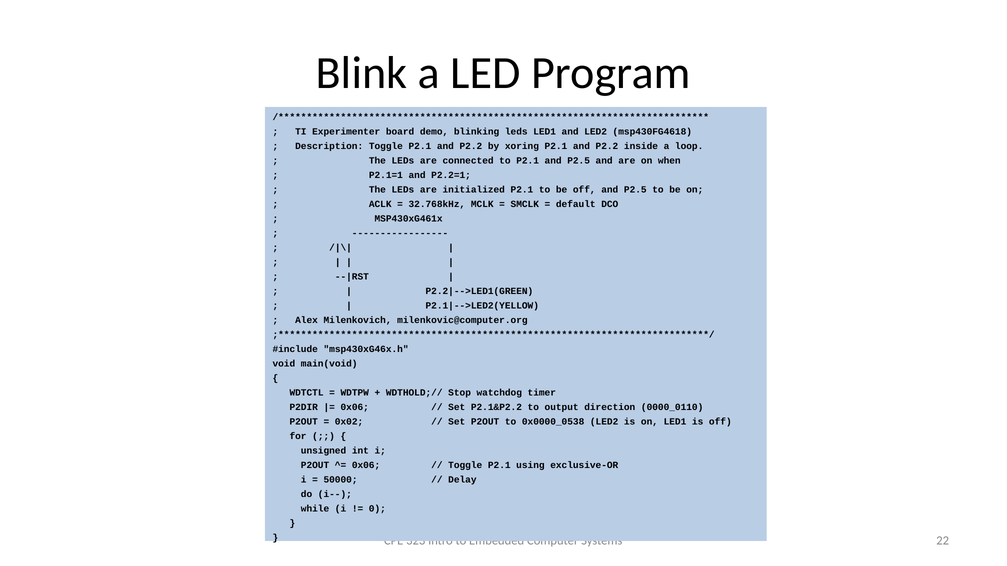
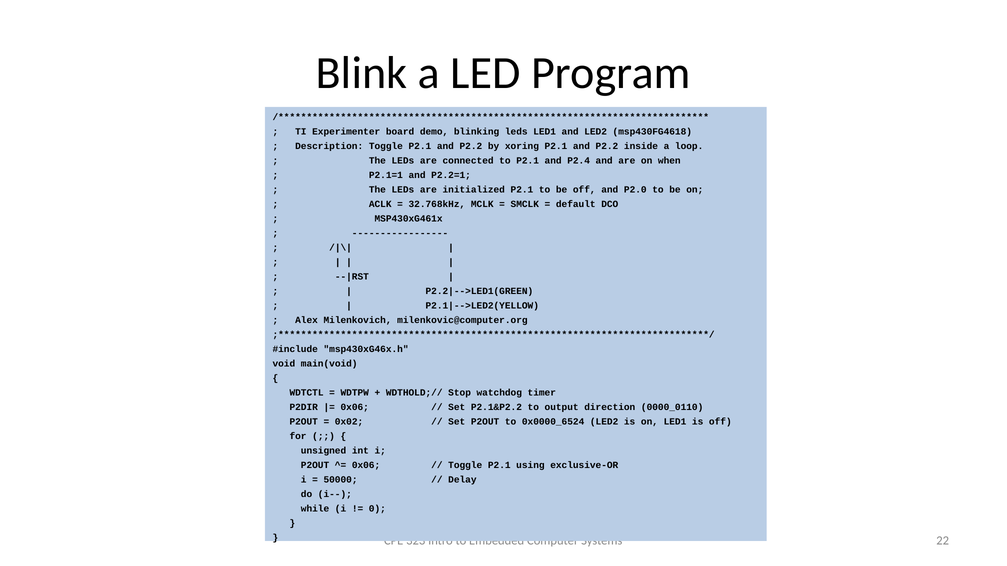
P2.1 and P2.5: P2.5 -> P2.4 (579, 161)
off and P2.5: P2.5 -> P2.0 (635, 190)
0x0000_0538: 0x0000_0538 -> 0x0000_6524 (553, 422)
